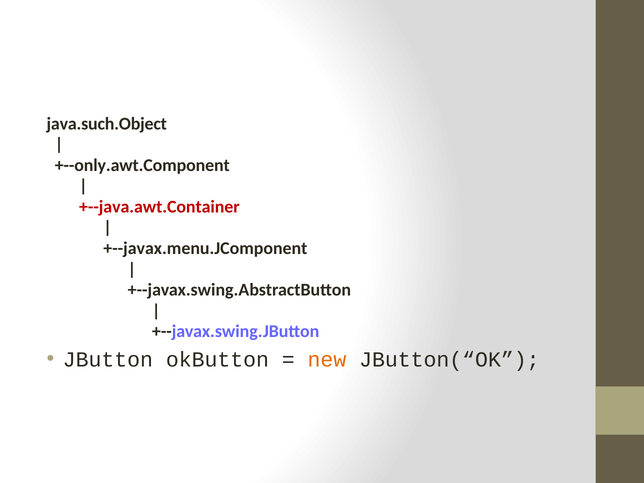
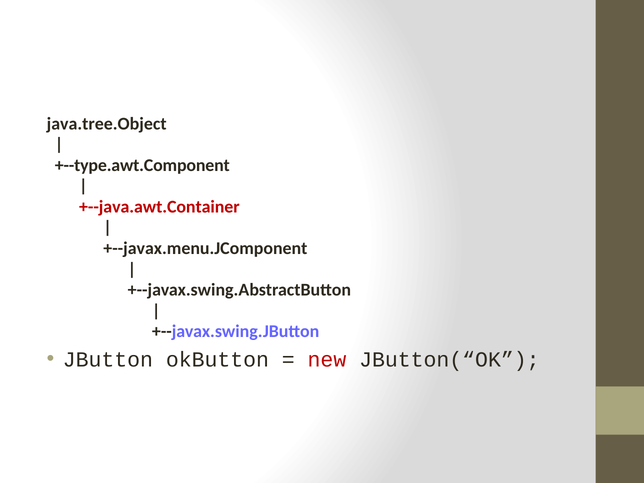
java.such.Object: java.such.Object -> java.tree.Object (107, 124)
+--only.awt.Component: +--only.awt.Component -> +--type.awt.Component (142, 165)
new colour: orange -> red (327, 359)
